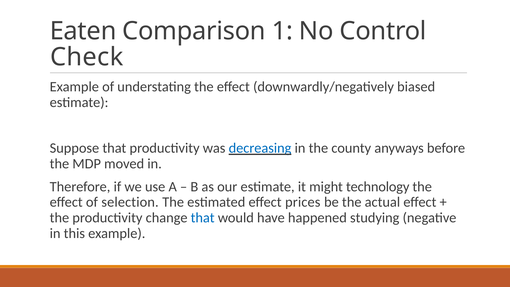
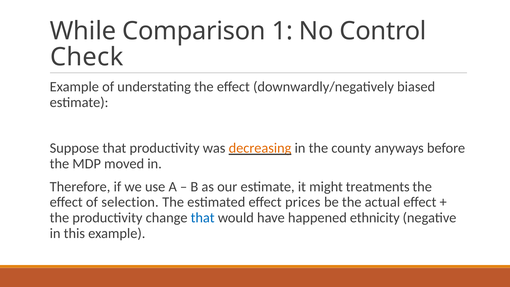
Eaten: Eaten -> While (83, 31)
decreasing colour: blue -> orange (260, 148)
technology: technology -> treatments (378, 187)
studying: studying -> ethnicity (375, 218)
